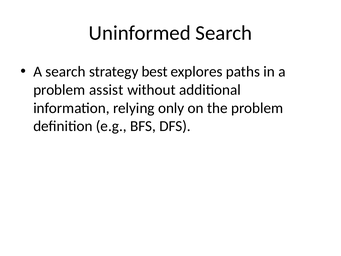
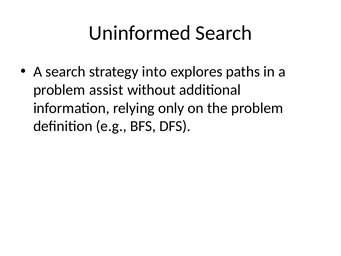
best: best -> into (154, 72)
